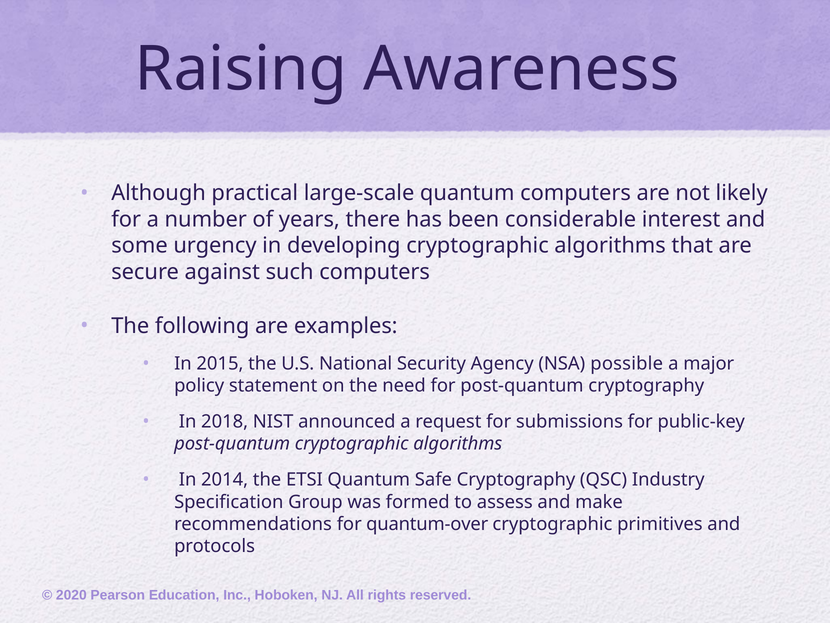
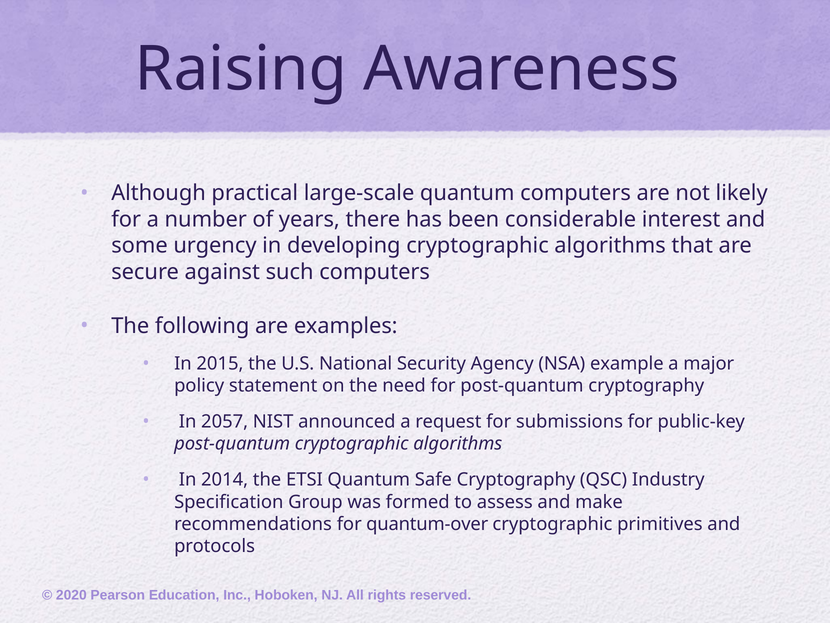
possible: possible -> example (627, 363)
2018: 2018 -> 2057 (225, 421)
